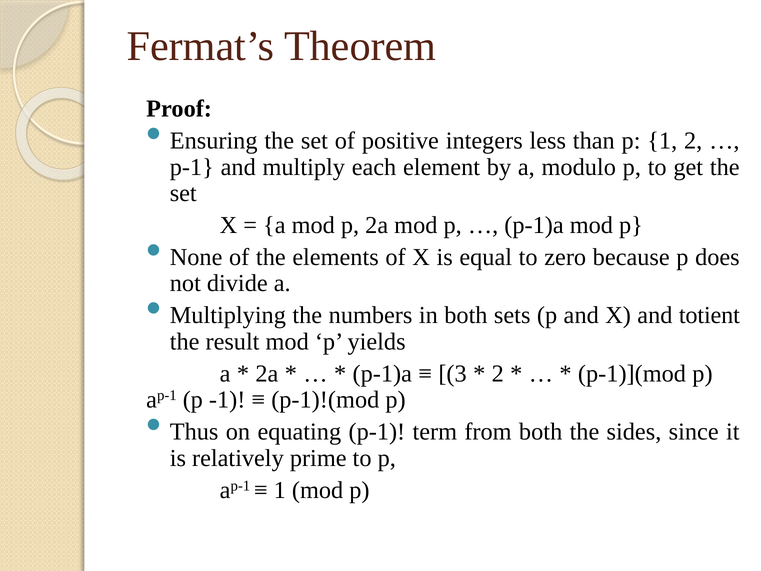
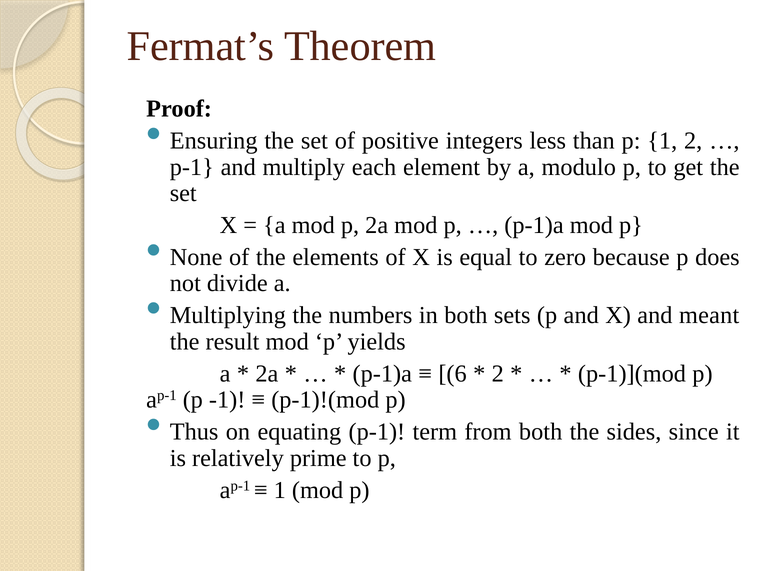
totient: totient -> meant (709, 315)
3: 3 -> 6 (453, 373)
